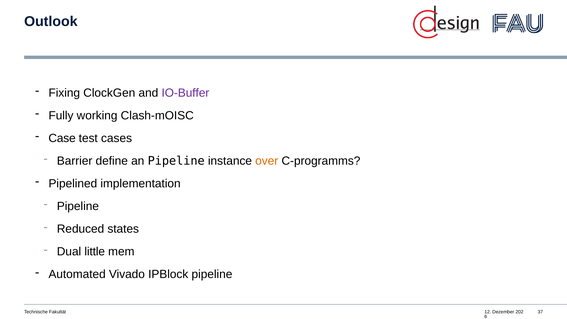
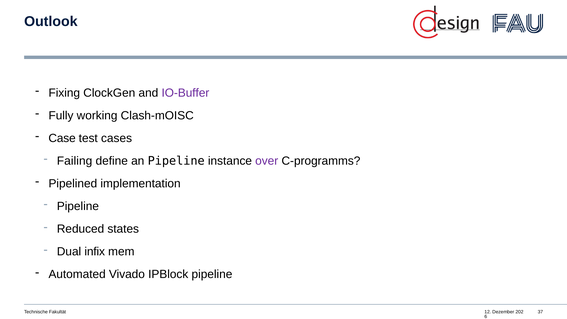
Barrier: Barrier -> Failing (75, 161)
over colour: orange -> purple (267, 161)
little: little -> infix (95, 252)
